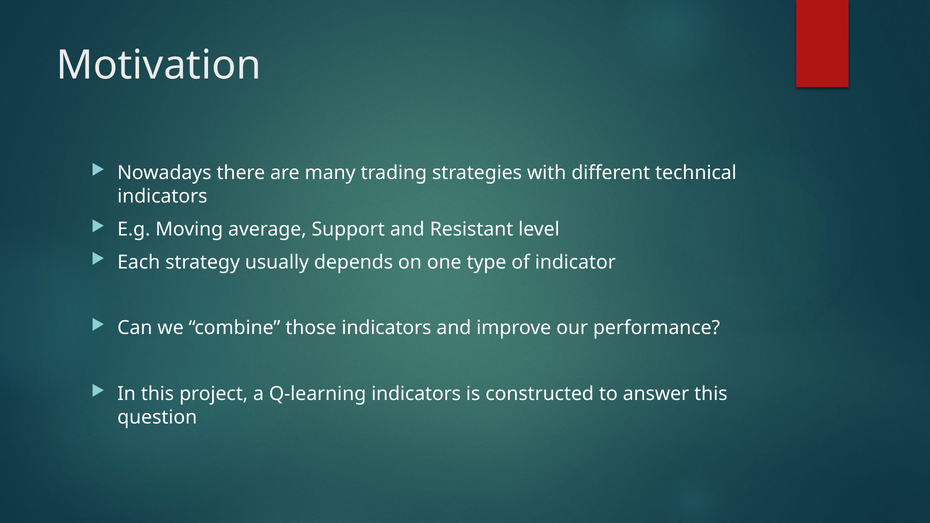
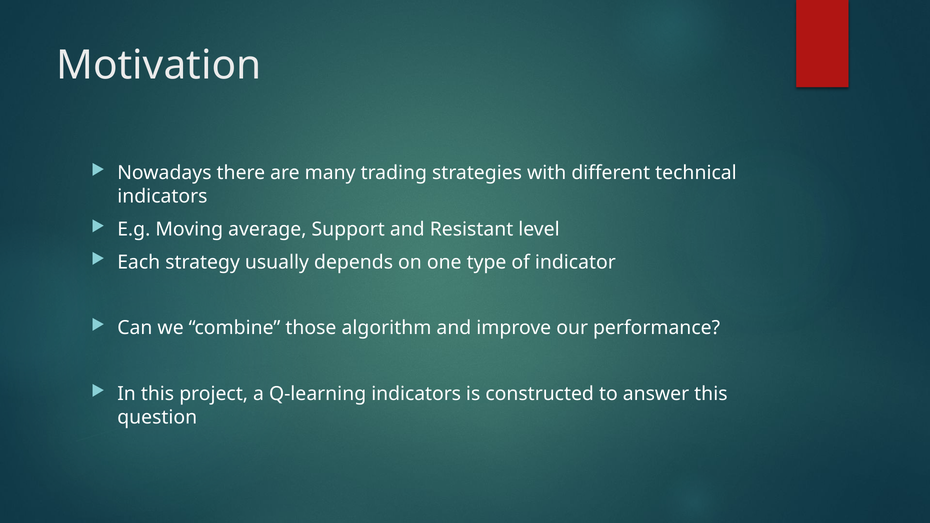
those indicators: indicators -> algorithm (386, 328)
